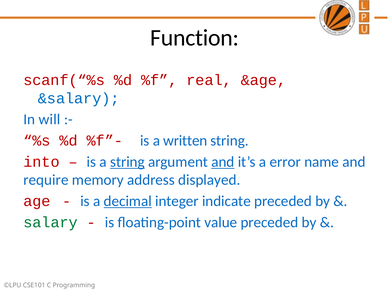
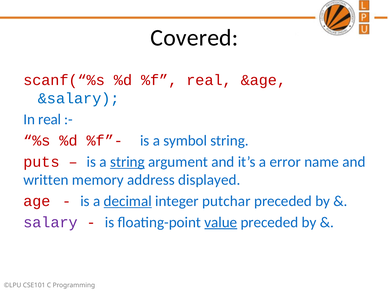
Function: Function -> Covered (194, 38)
In will: will -> real (50, 119)
written: written -> symbol (185, 141)
into: into -> puts (41, 162)
and underline: present -> none (223, 162)
require: require -> written (46, 180)
indicate: indicate -> putchar (226, 201)
salary colour: green -> purple (51, 222)
value underline: none -> present (221, 222)
